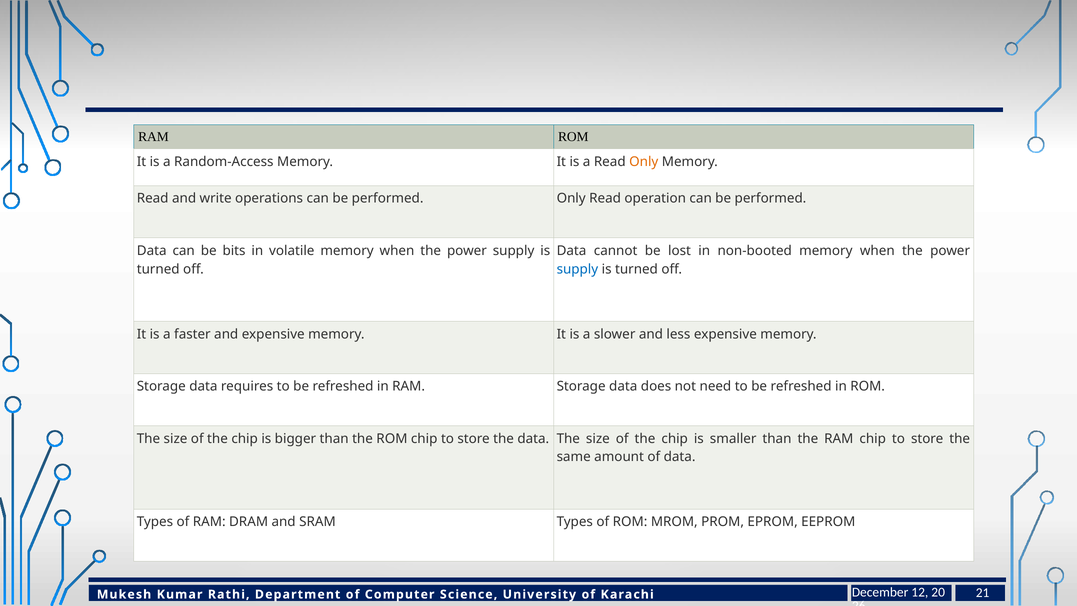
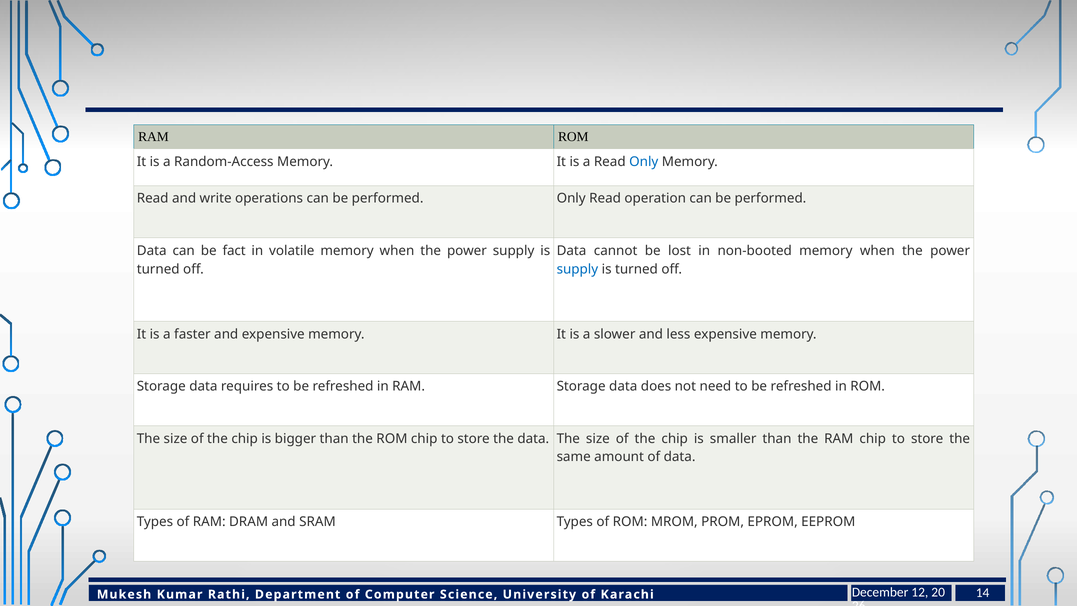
Only colour: orange -> blue (644, 162)
bits: bits -> fact (234, 251)
21: 21 -> 14 (983, 593)
